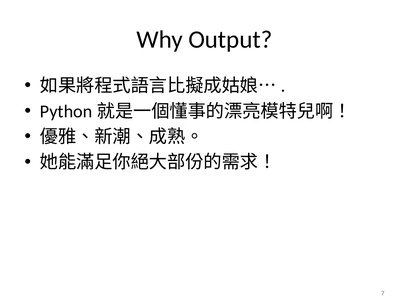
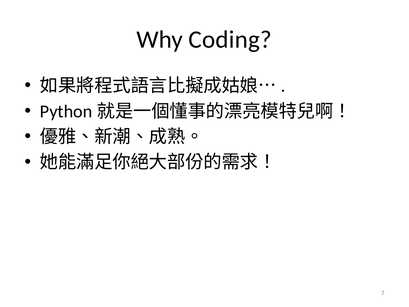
Output: Output -> Coding (230, 40)
